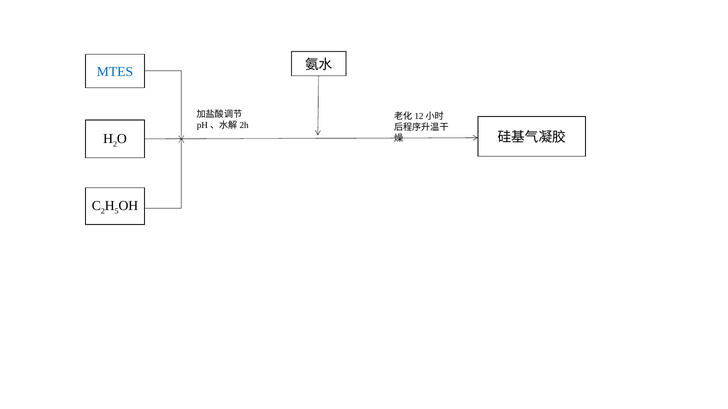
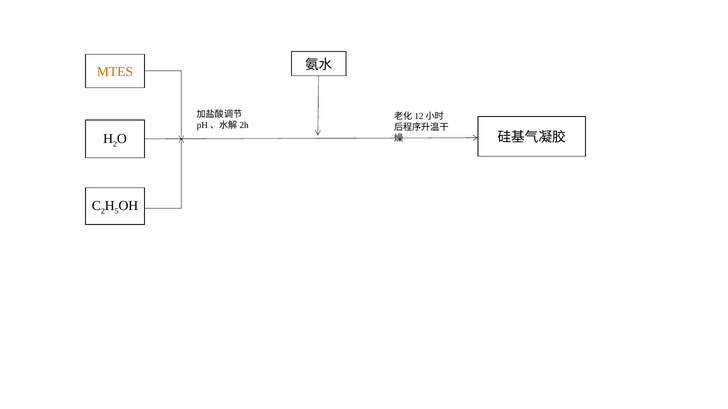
MTES colour: blue -> orange (115, 72)
